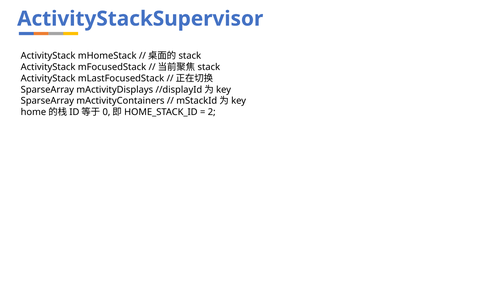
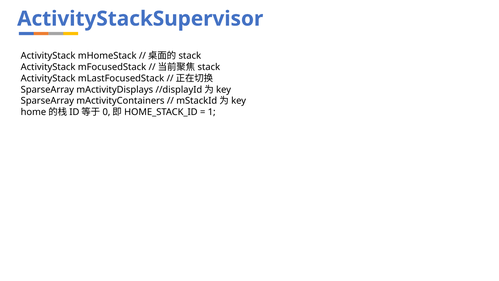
2: 2 -> 1 (212, 112)
